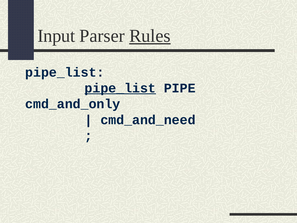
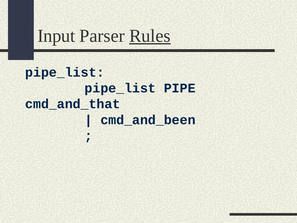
pipe_list underline: present -> none (120, 88)
cmd_and_only: cmd_and_only -> cmd_and_that (73, 104)
cmd_and_need: cmd_and_need -> cmd_and_been (148, 120)
